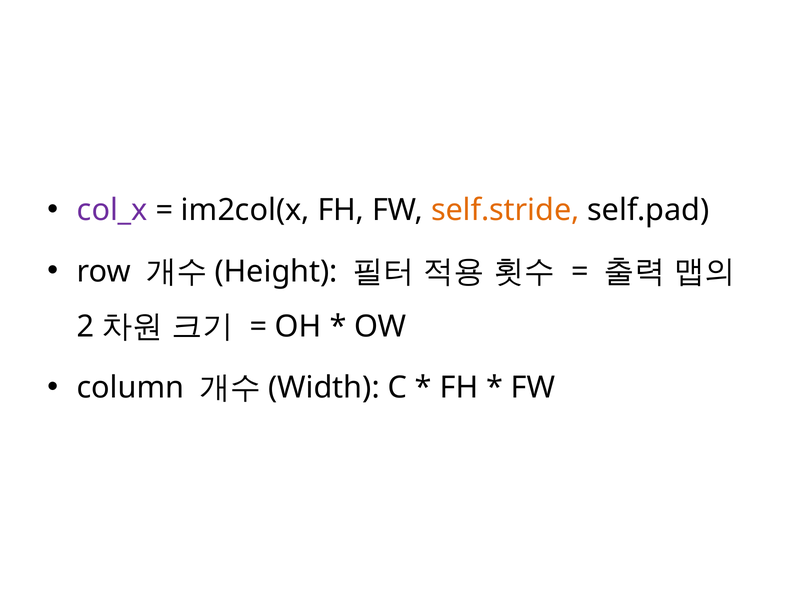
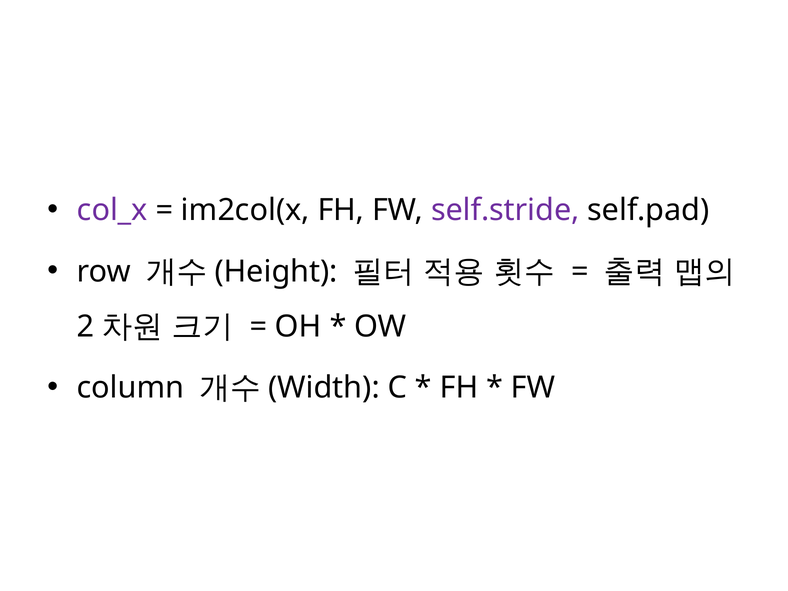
self.stride colour: orange -> purple (505, 210)
